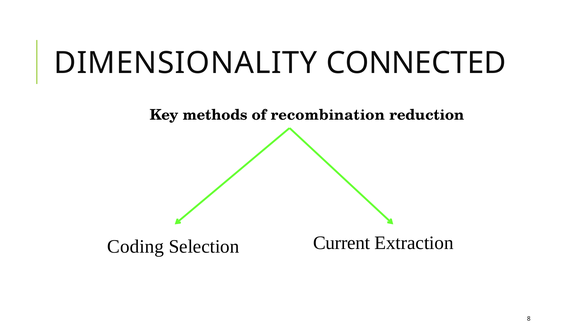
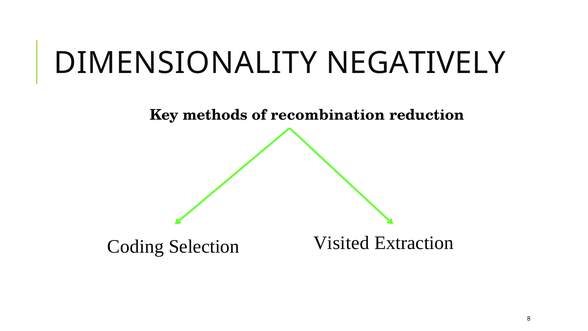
CONNECTED: CONNECTED -> NEGATIVELY (416, 63)
Current: Current -> Visited (341, 243)
